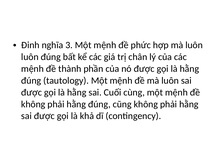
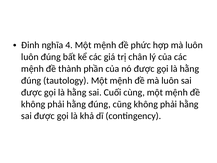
3: 3 -> 4 (69, 45)
